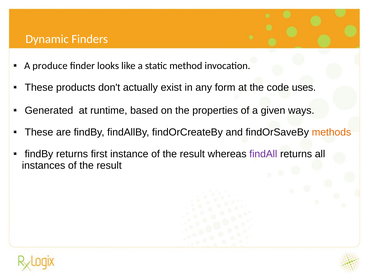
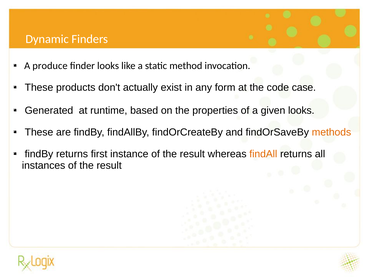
uses: uses -> case (304, 87)
given ways: ways -> looks (301, 110)
findAll colour: purple -> orange (263, 154)
